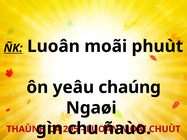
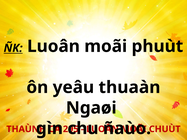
chaúng: chaúng -> thuaàn (129, 88)
